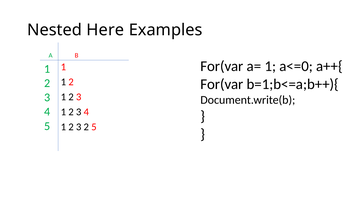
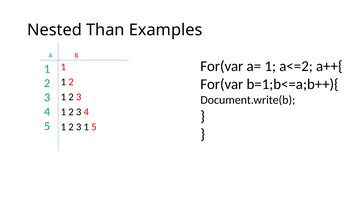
Here: Here -> Than (105, 30)
a<=0: a<=0 -> a<=2 (296, 66)
2: 2 -> 1 (86, 127)
